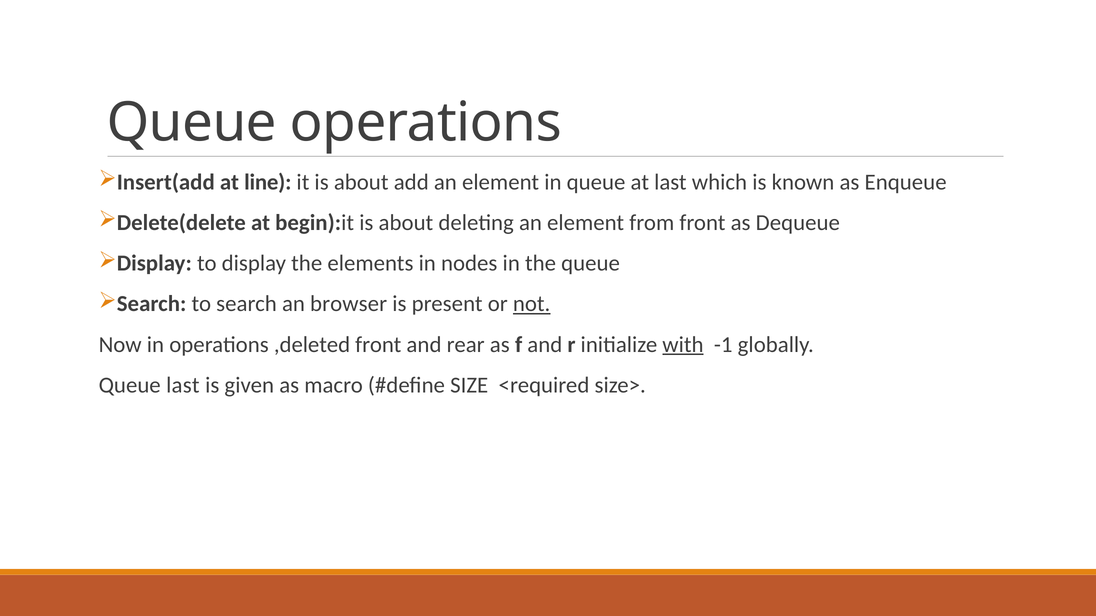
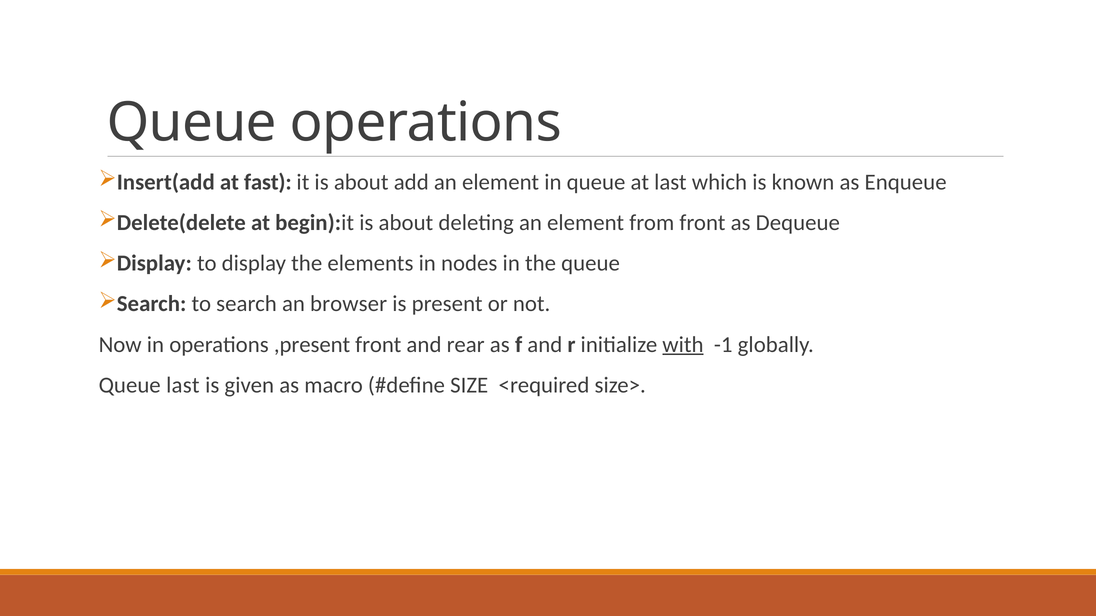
line: line -> fast (268, 182)
not underline: present -> none (532, 304)
,deleted: ,deleted -> ,present (312, 345)
